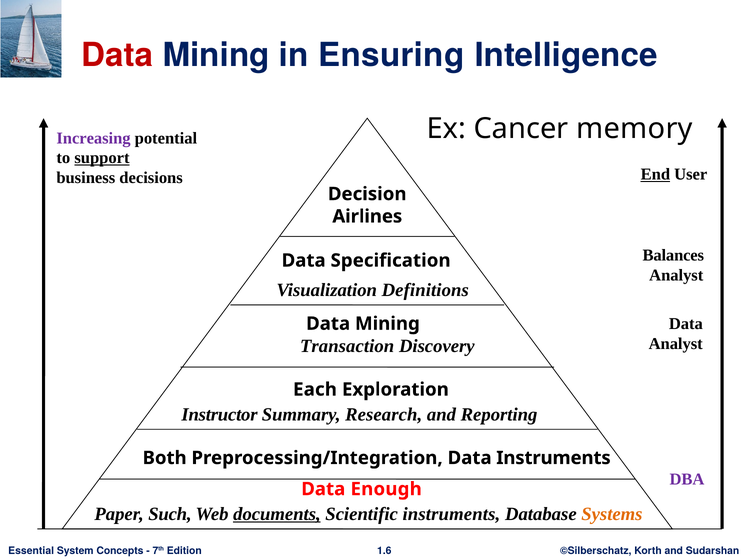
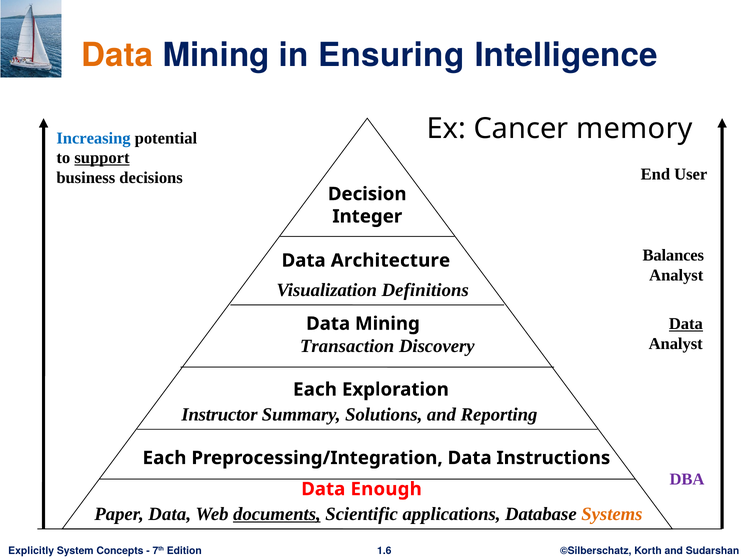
Data colour: red -> orange (117, 55)
Increasing colour: purple -> blue (94, 138)
End underline: present -> none (655, 175)
Airlines: Airlines -> Integer (367, 216)
Specification: Specification -> Architecture (390, 261)
Data underline: none -> present (686, 324)
Research: Research -> Solutions (384, 415)
Both: Both -> Each (164, 458)
Data Instruments: Instruments -> Instructions (553, 458)
Paper Such: Such -> Data (170, 514)
Scientific instruments: instruments -> applications (451, 514)
Essential: Essential -> Explicitly (31, 551)
